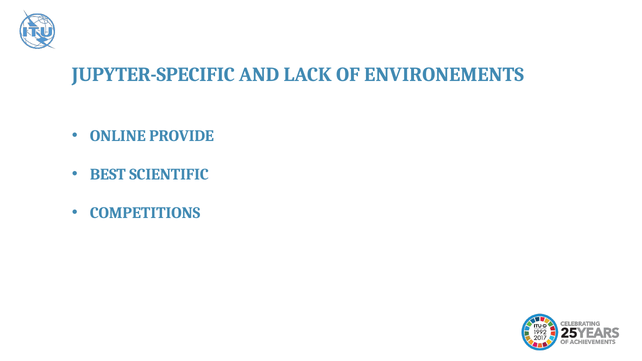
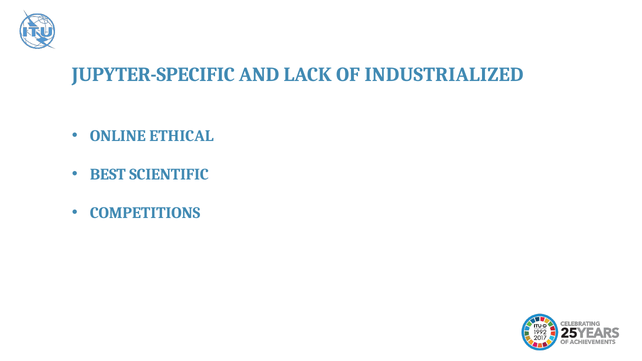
ENVIRONEMENTS: ENVIRONEMENTS -> INDUSTRIALIZED (444, 74)
PROVIDE: PROVIDE -> ETHICAL (181, 136)
